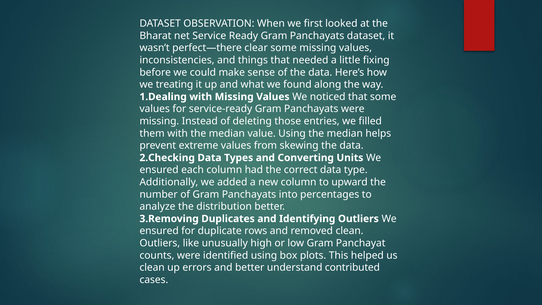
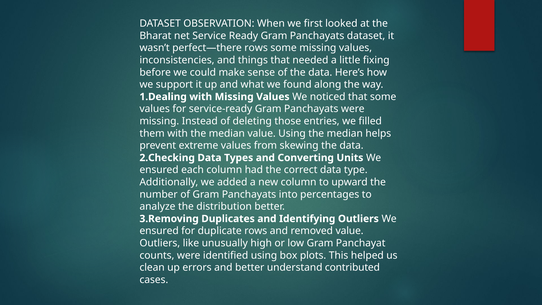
perfect—there clear: clear -> rows (256, 48)
treating: treating -> support (174, 85)
removed clean: clean -> value (350, 231)
